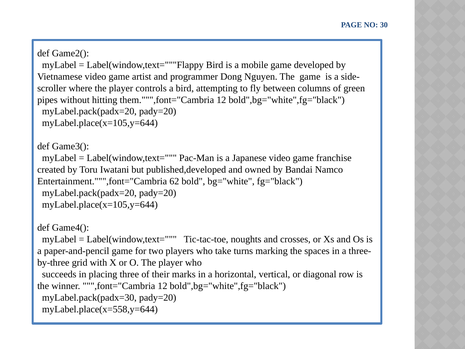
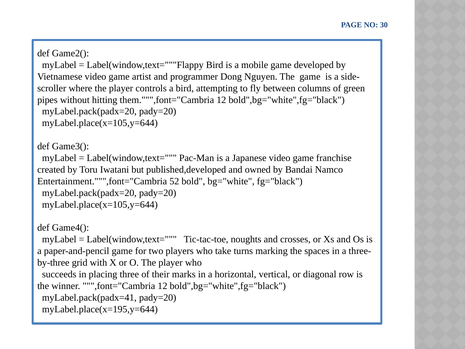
62: 62 -> 52 (174, 181)
myLabel.pack(padx=30: myLabel.pack(padx=30 -> myLabel.pack(padx=41 (89, 297)
myLabel.place(x=558,y=644: myLabel.place(x=558,y=644 -> myLabel.place(x=195,y=644 (100, 309)
